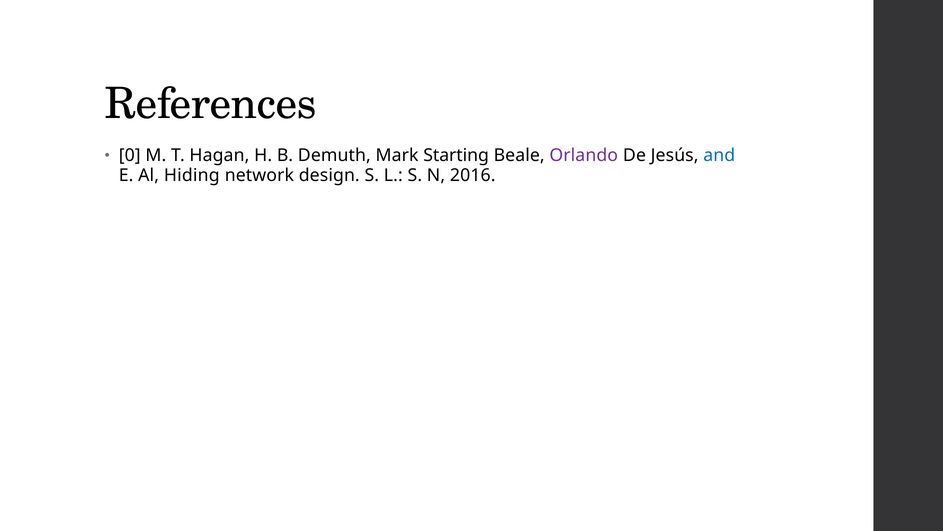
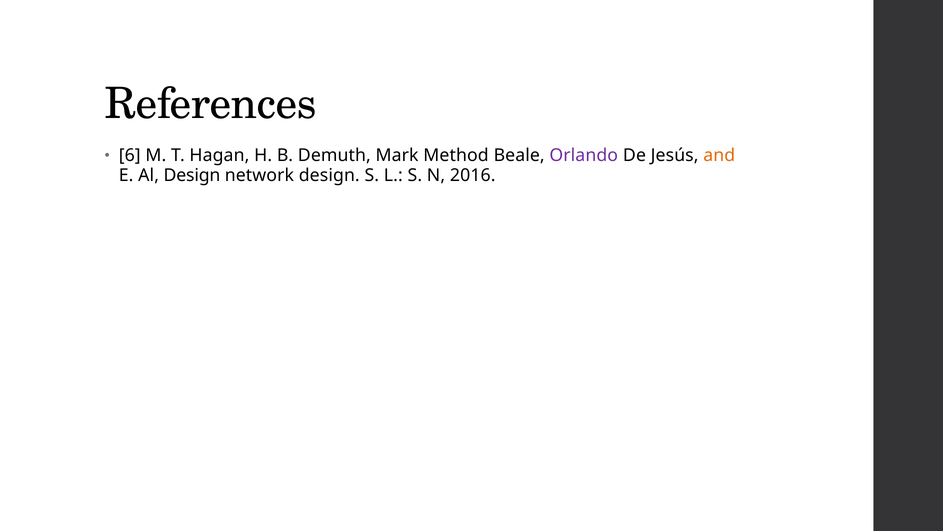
0: 0 -> 6 (130, 155)
Starting: Starting -> Method (456, 155)
and colour: blue -> orange (719, 155)
Al Hiding: Hiding -> Design (192, 175)
